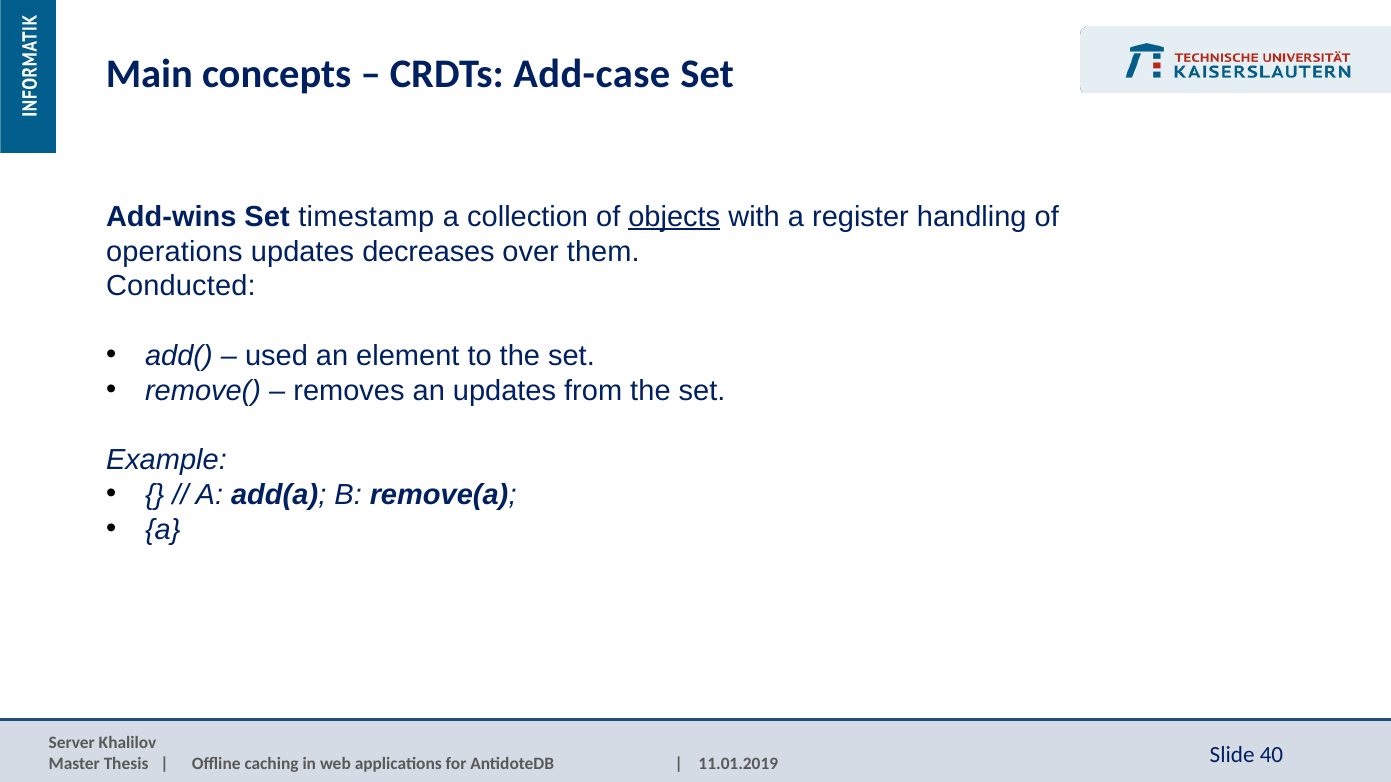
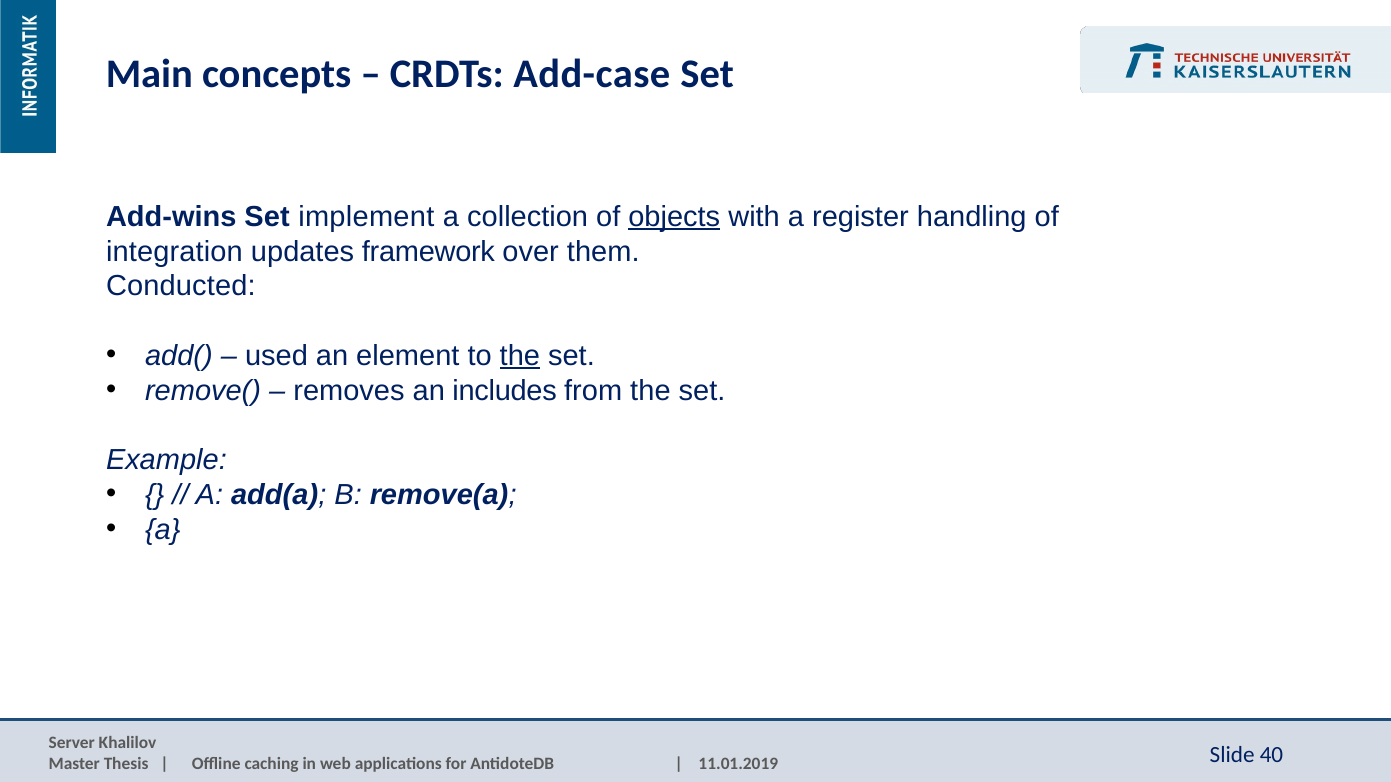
timestamp: timestamp -> implement (366, 217)
operations: operations -> integration (174, 252)
decreases: decreases -> framework (428, 252)
the underline: none -> present (520, 356)
an updates: updates -> includes (505, 391)
